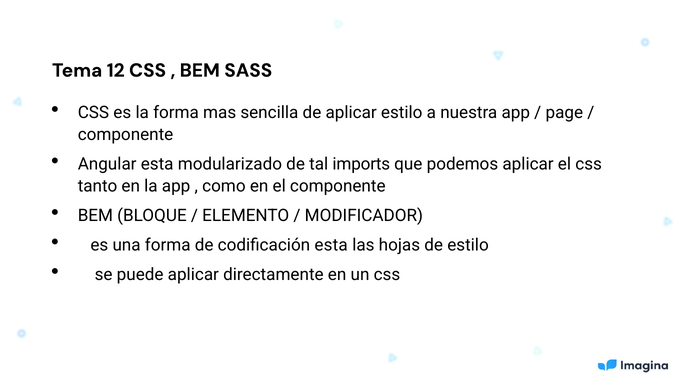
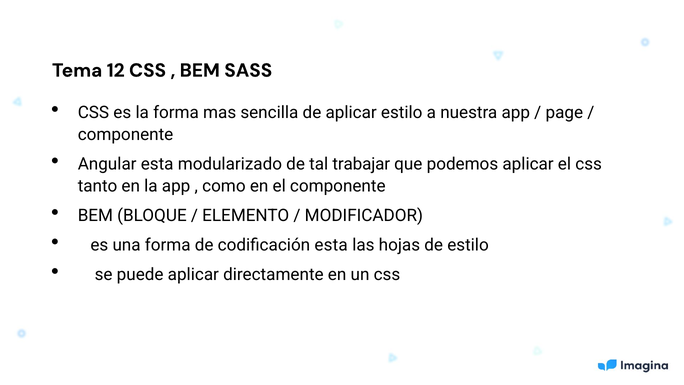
imports: imports -> trabajar (361, 164)
